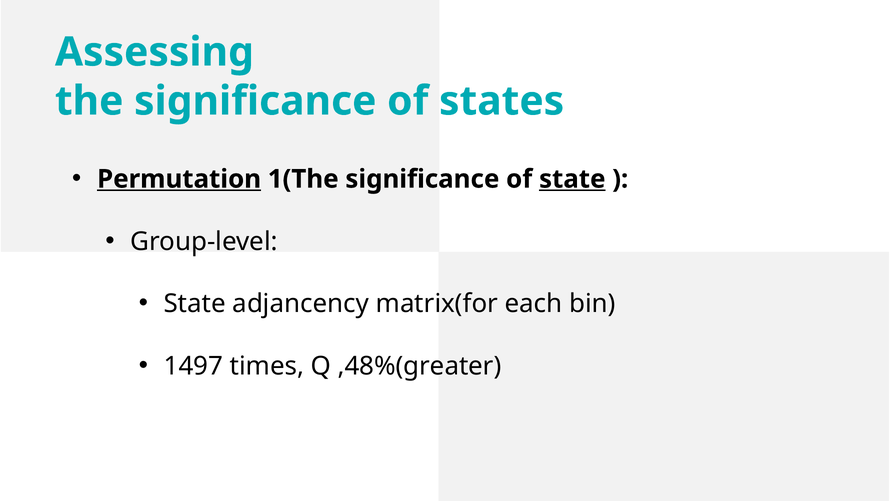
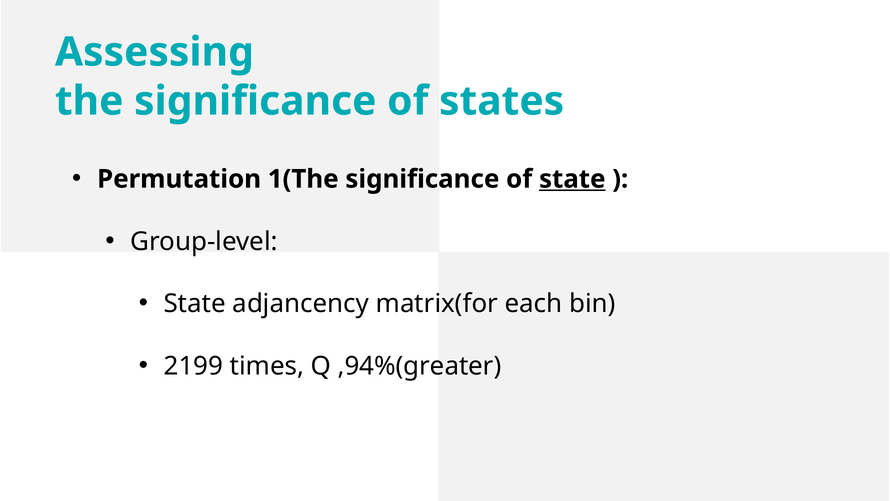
Permutation underline: present -> none (179, 179)
1497: 1497 -> 2199 (193, 366)
,48%(greater: ,48%(greater -> ,94%(greater (420, 366)
